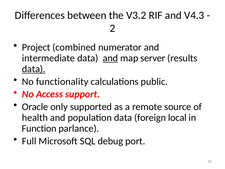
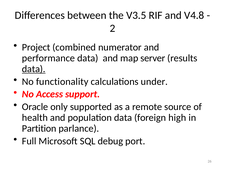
V3.2: V3.2 -> V3.5 (136, 15)
V4.3: V4.3 -> V4.8 (194, 15)
intermediate: intermediate -> performance (48, 58)
and underline: present -> none (110, 58)
public: public -> under (154, 81)
local: local -> high (177, 117)
Function: Function -> Partition (39, 128)
